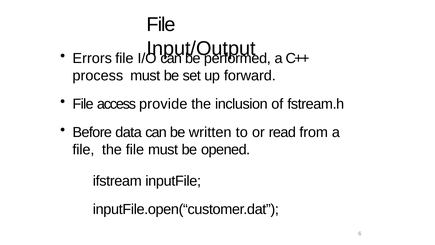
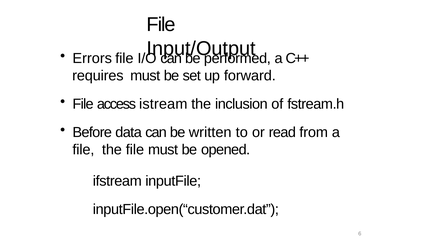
process: process -> requires (98, 76)
provide: provide -> istream (163, 104)
